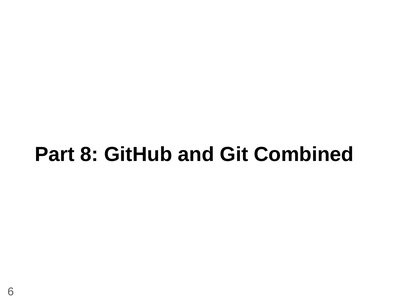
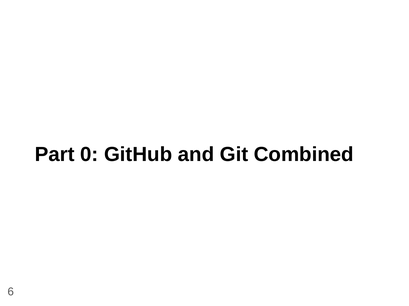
8: 8 -> 0 (89, 155)
